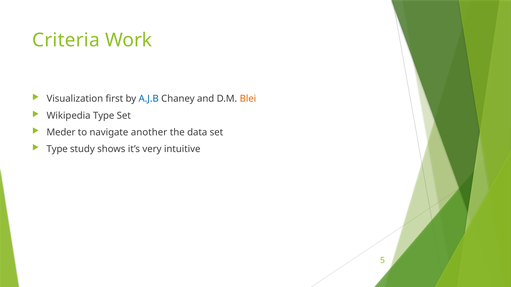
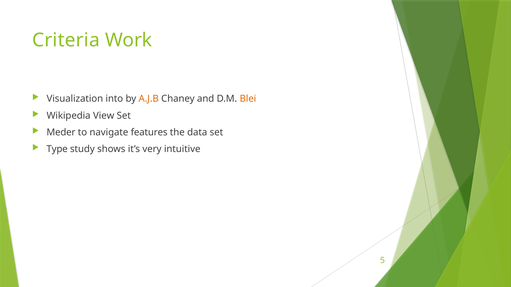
first: first -> into (114, 99)
A.J.B colour: blue -> orange (149, 99)
Wikipedia Type: Type -> View (104, 116)
another: another -> features (149, 133)
